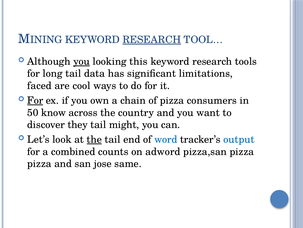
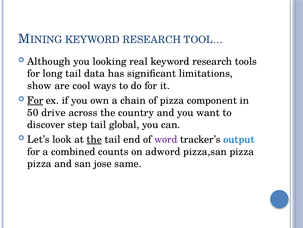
RESEARCH underline: present -> none (152, 40)
you underline: present -> none (82, 61)
this: this -> real (139, 61)
faced: faced -> show (39, 86)
consumers: consumers -> component (212, 100)
know: know -> drive (53, 112)
they: they -> step (78, 124)
might: might -> global (124, 124)
word colour: blue -> purple (166, 139)
